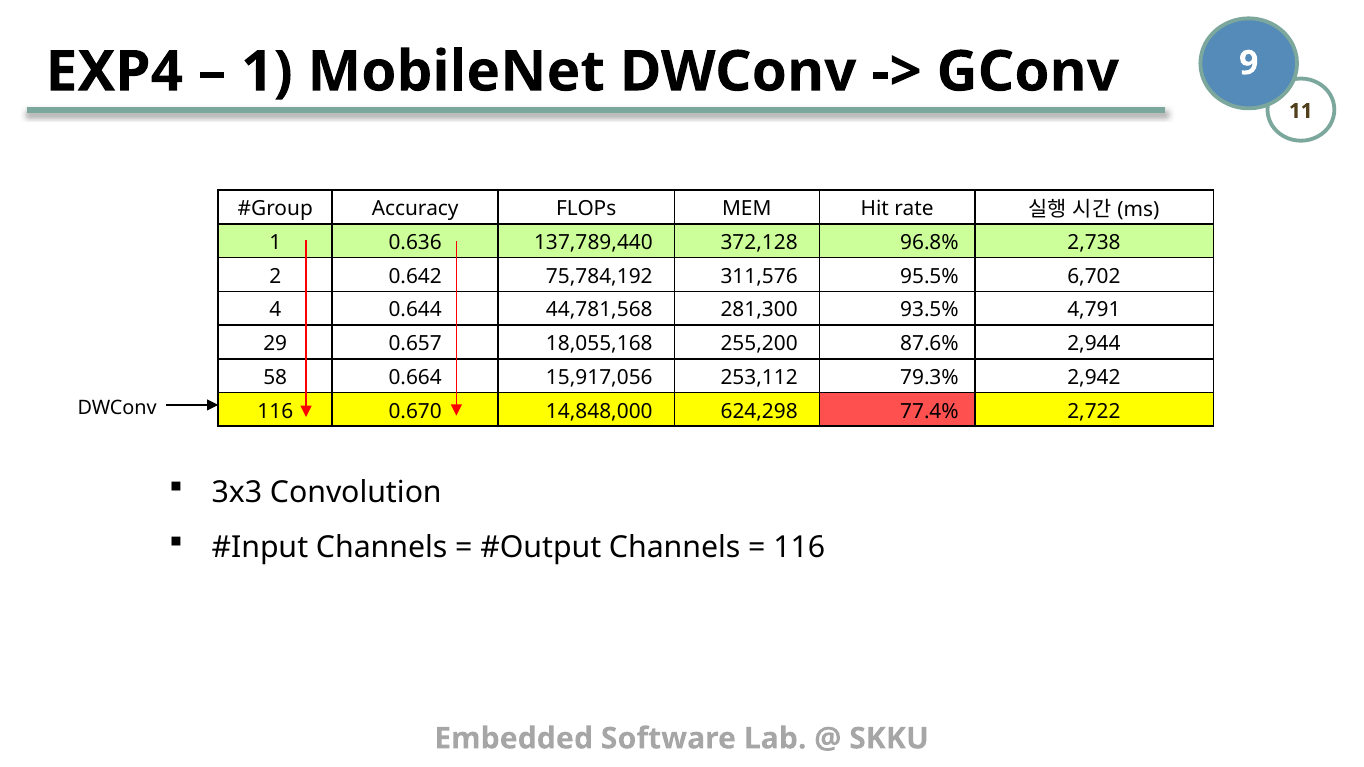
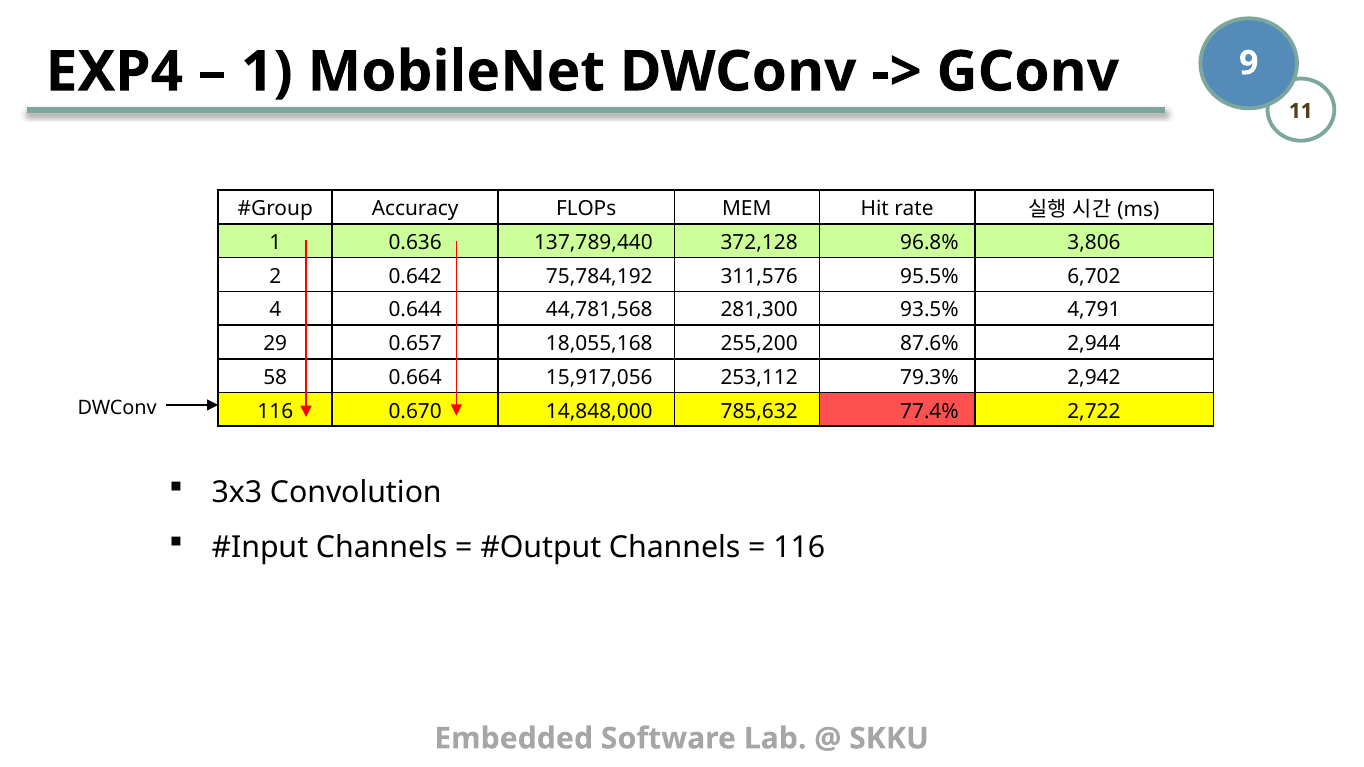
2,738: 2,738 -> 3,806 (1094, 243)
624,298: 624,298 -> 785,632 (759, 411)
